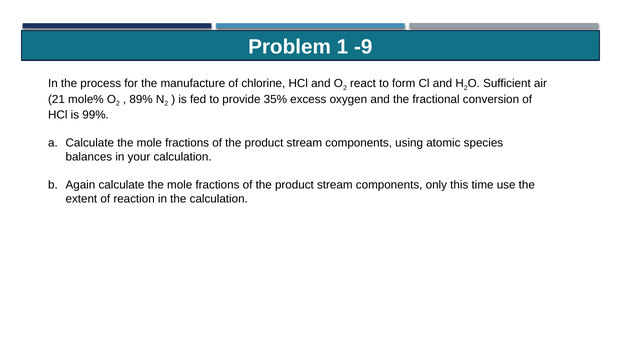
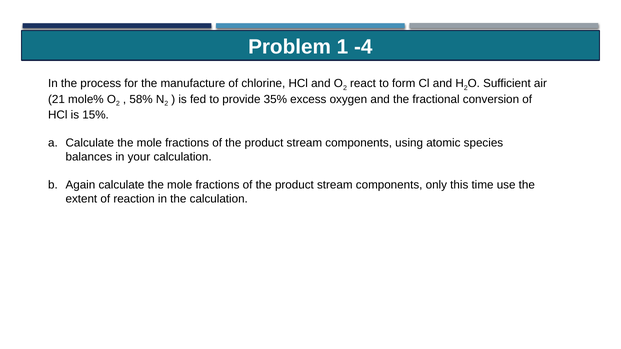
-9: -9 -> -4 (363, 47)
89%: 89% -> 58% (141, 99)
99%: 99% -> 15% (96, 115)
